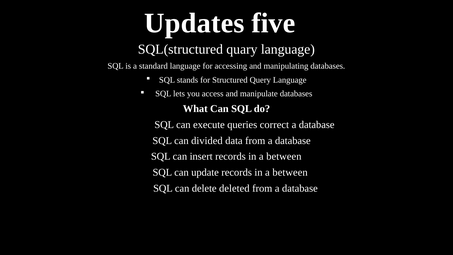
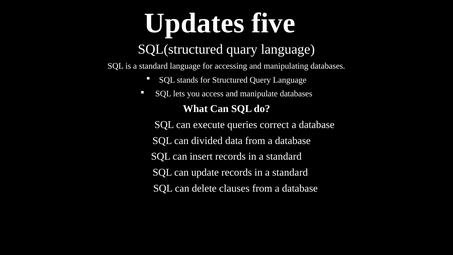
between: between -> standard (284, 156)
between: between -> standard (290, 172)
deleted: deleted -> clauses (234, 188)
